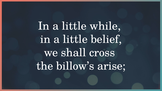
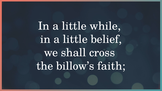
arise: arise -> faith (111, 66)
